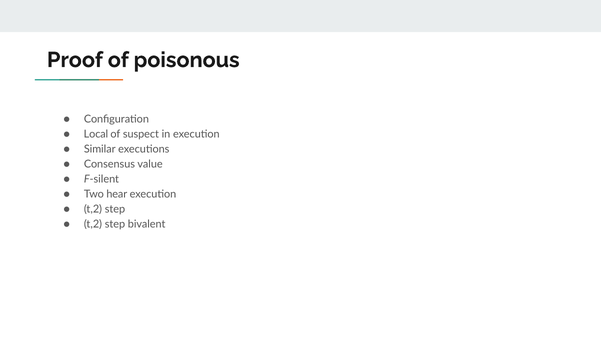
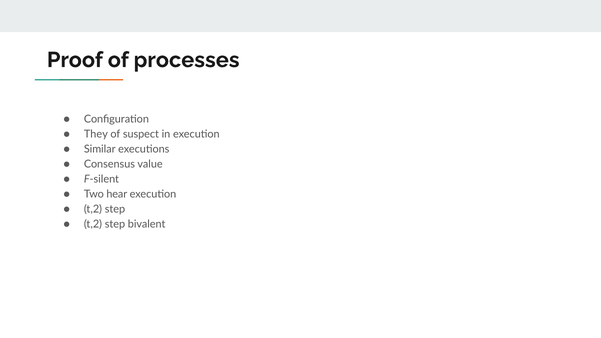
poisonous: poisonous -> processes (187, 60)
Local: Local -> They (96, 134)
